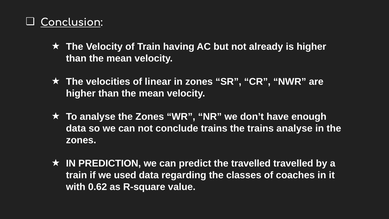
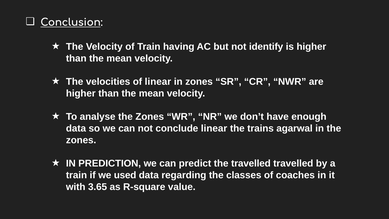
already: already -> identify (266, 47)
conclude trains: trains -> linear (214, 128)
trains analyse: analyse -> agarwal (295, 128)
0.62: 0.62 -> 3.65 (98, 187)
